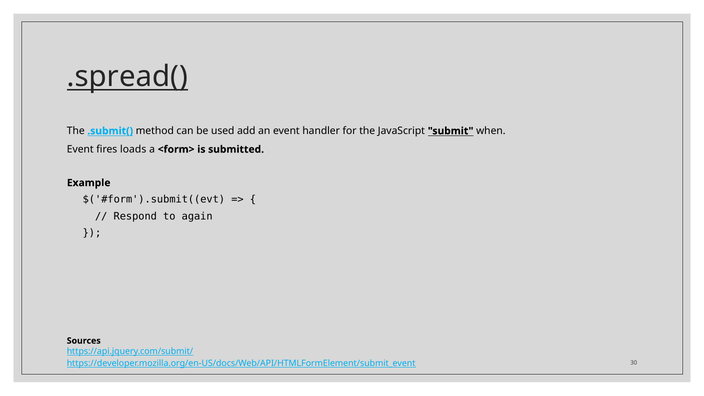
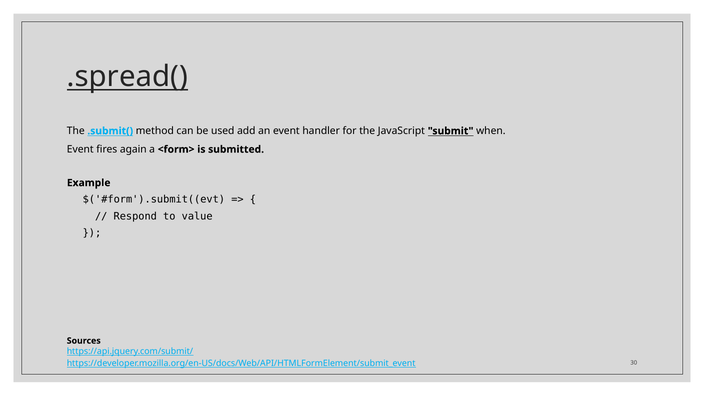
loads: loads -> again (133, 149)
again: again -> value (197, 216)
